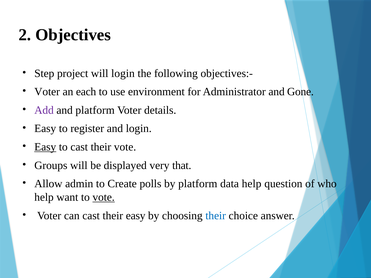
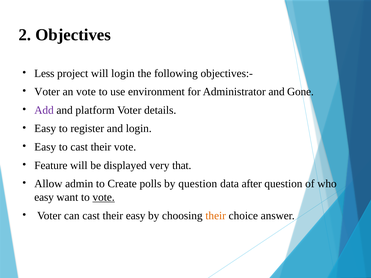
Step: Step -> Less (44, 73)
an each: each -> vote (86, 92)
Easy underline: present -> none (45, 147)
Groups: Groups -> Feature (51, 165)
by platform: platform -> question (198, 184)
data help: help -> after (252, 184)
help: help -> easy (44, 197)
their colour: blue -> orange (216, 216)
